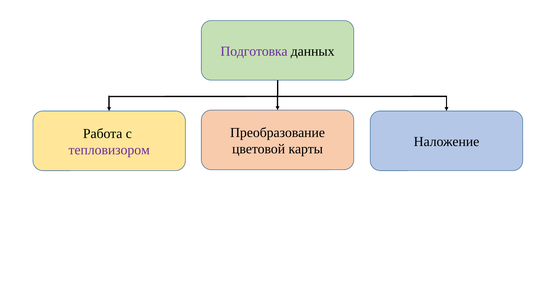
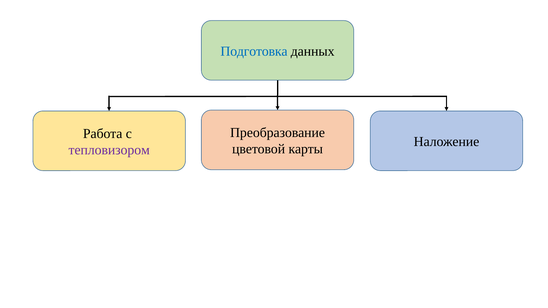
Подготовка colour: purple -> blue (254, 51)
